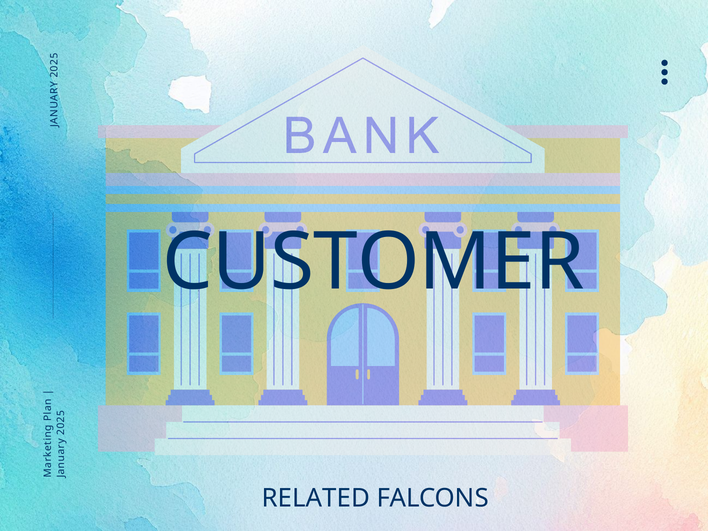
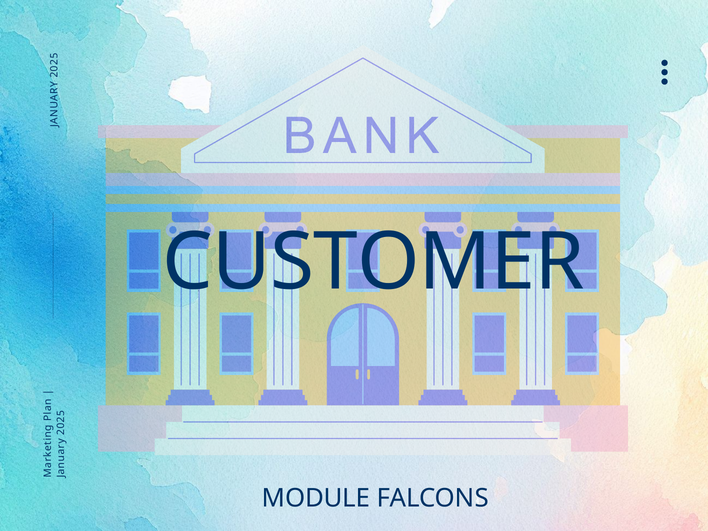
RELATED: RELATED -> MODULE (316, 498)
